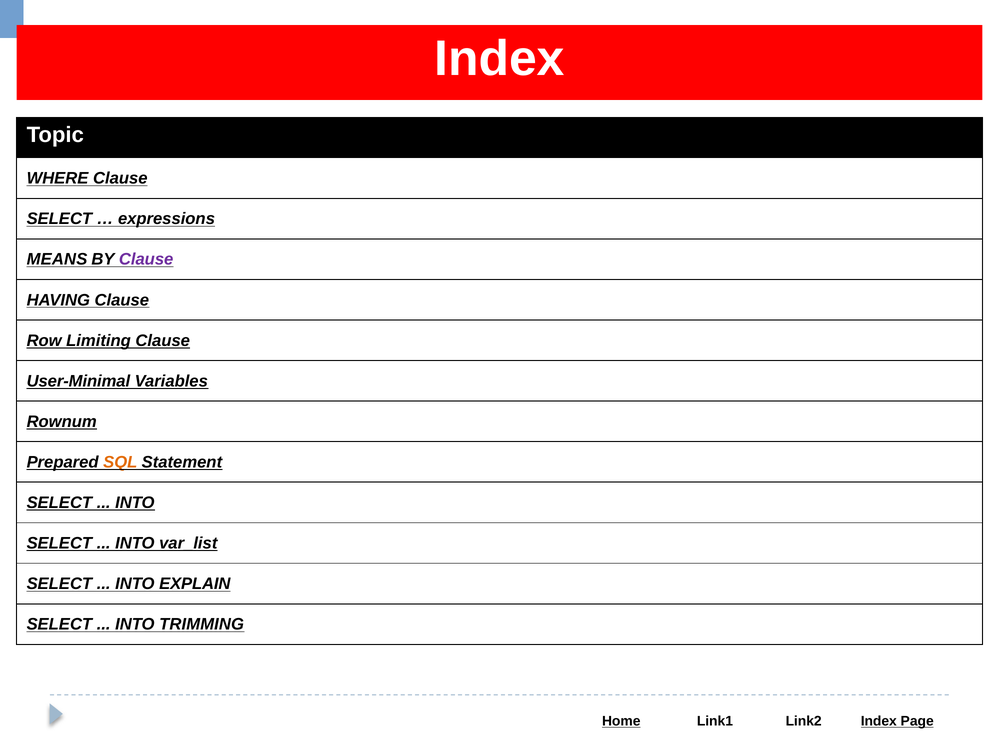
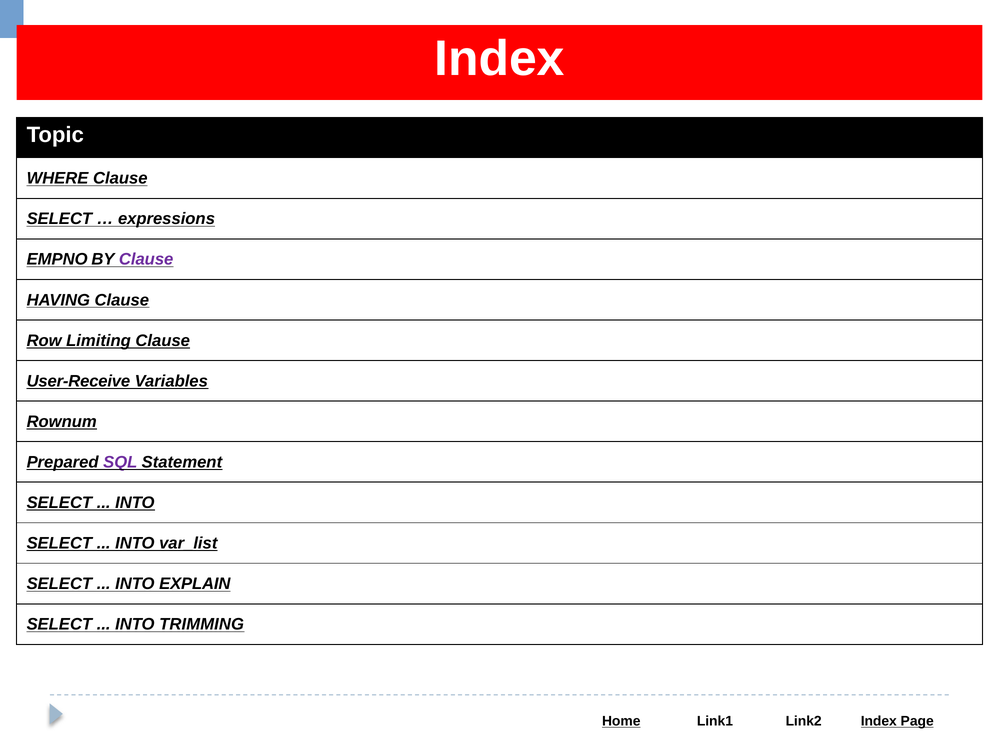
MEANS: MEANS -> EMPNO (57, 259)
User-Minimal: User-Minimal -> User-Receive (78, 381)
SQL colour: orange -> purple (120, 462)
